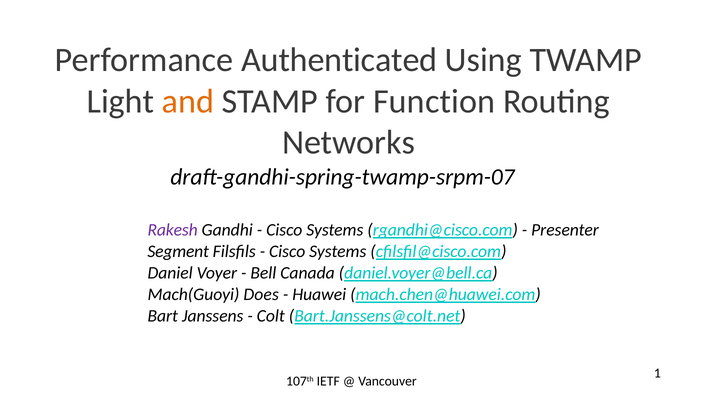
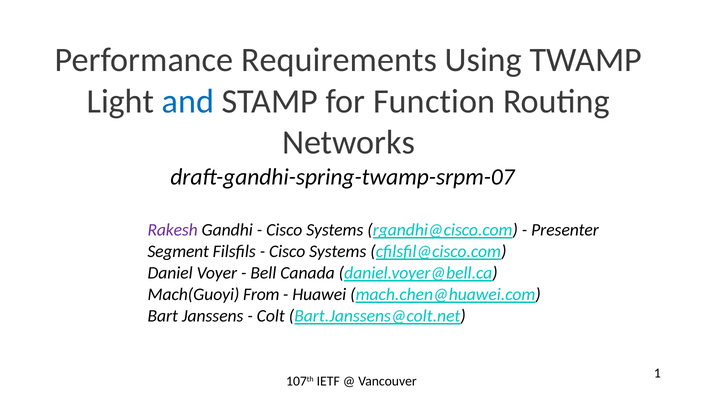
Authenticated: Authenticated -> Requirements (339, 60)
and colour: orange -> blue (188, 101)
Does: Does -> From (261, 294)
